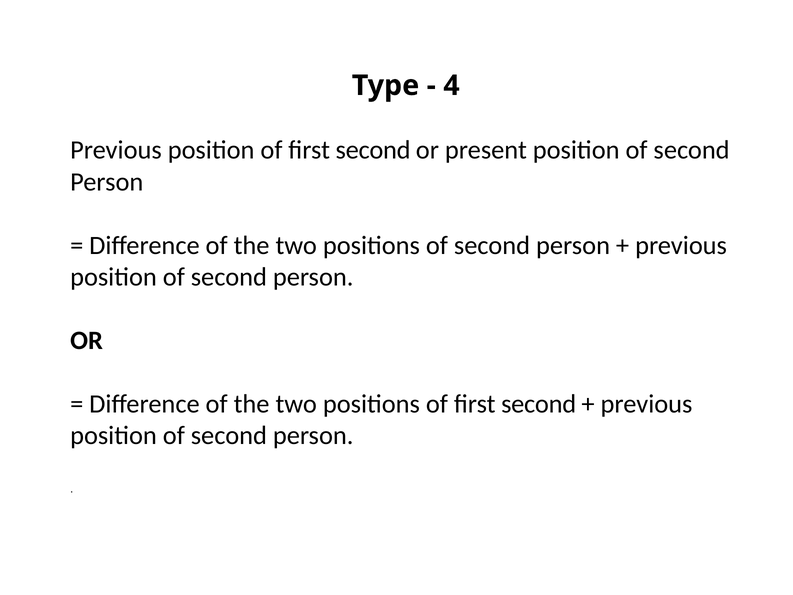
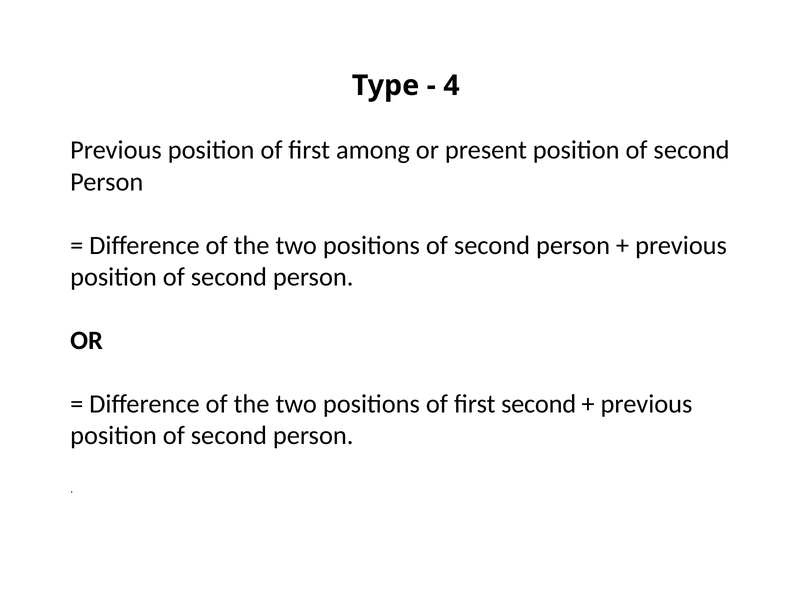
position of first second: second -> among (373, 150)
